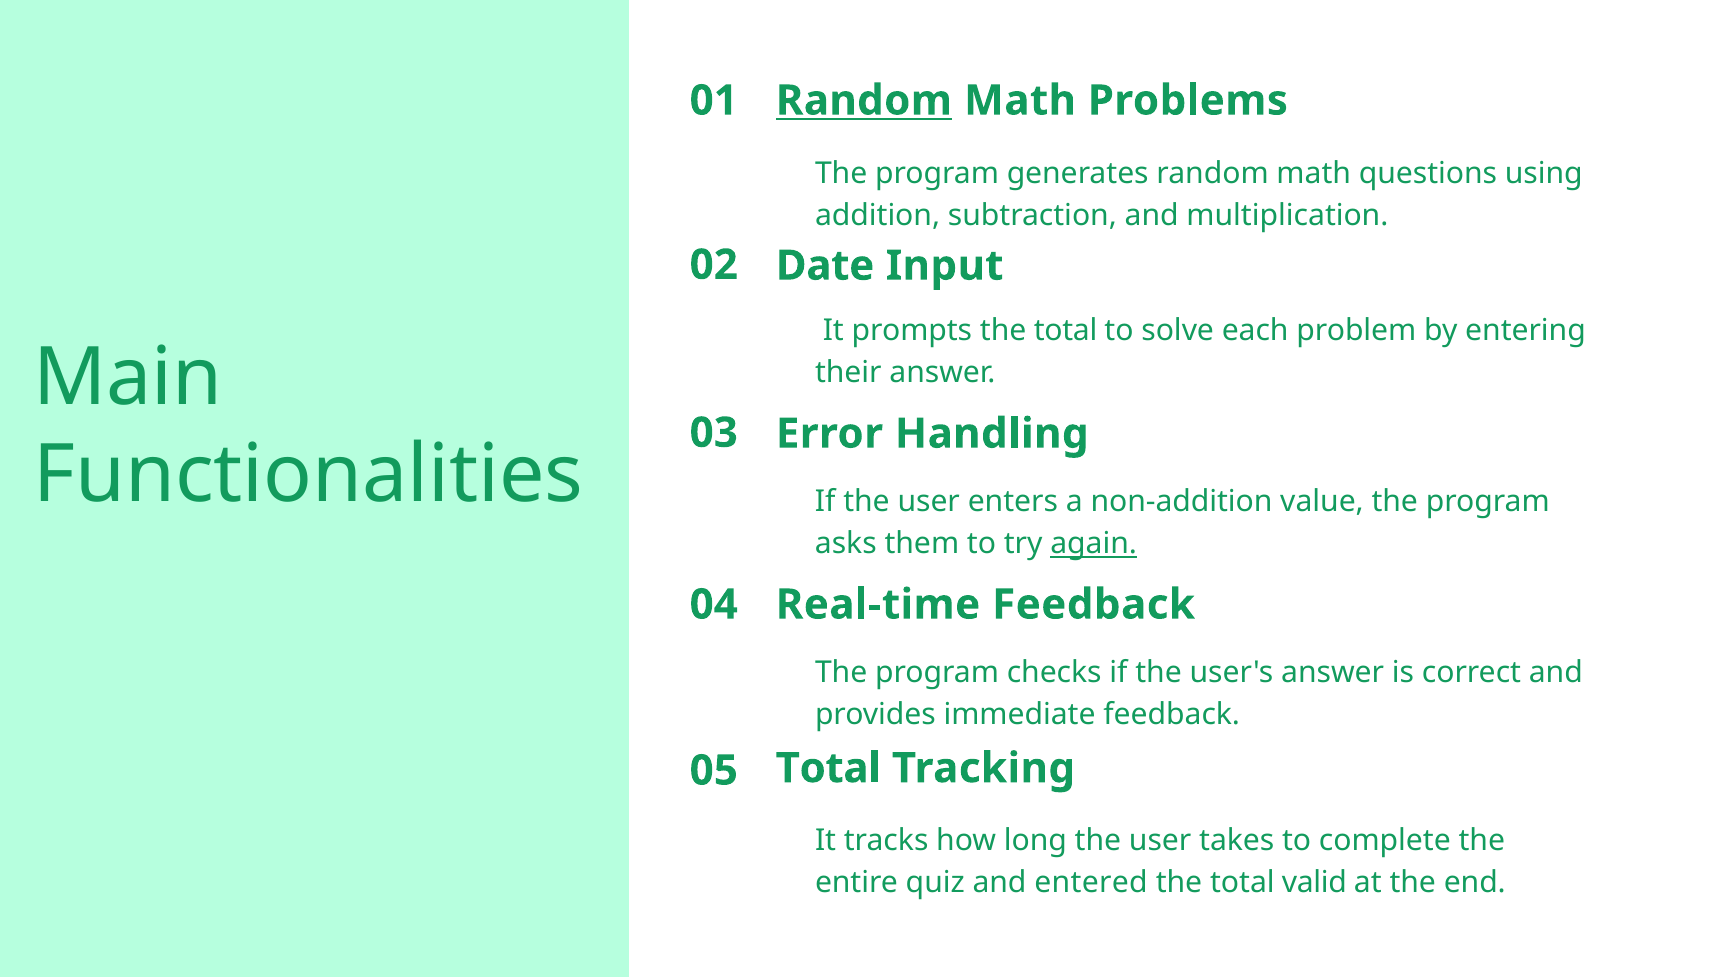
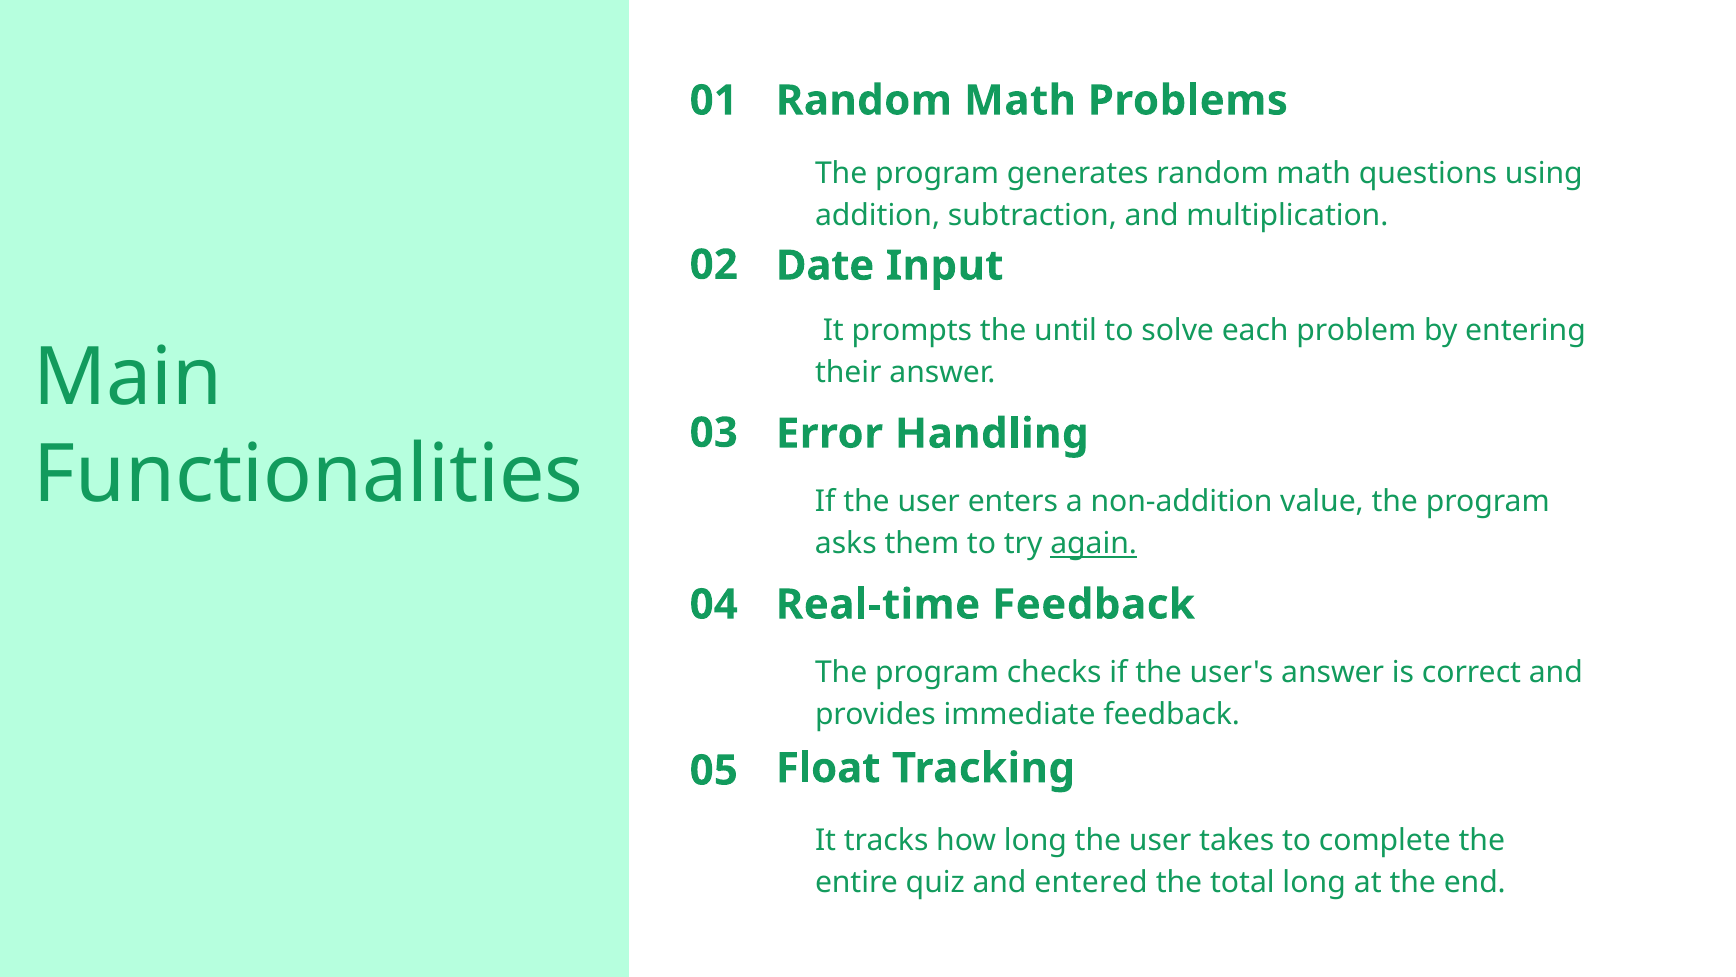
Random underline: present -> none (864, 101)
prompts the total: total -> until (1066, 330)
05 Total: Total -> Float (828, 768)
total valid: valid -> long (1314, 882)
